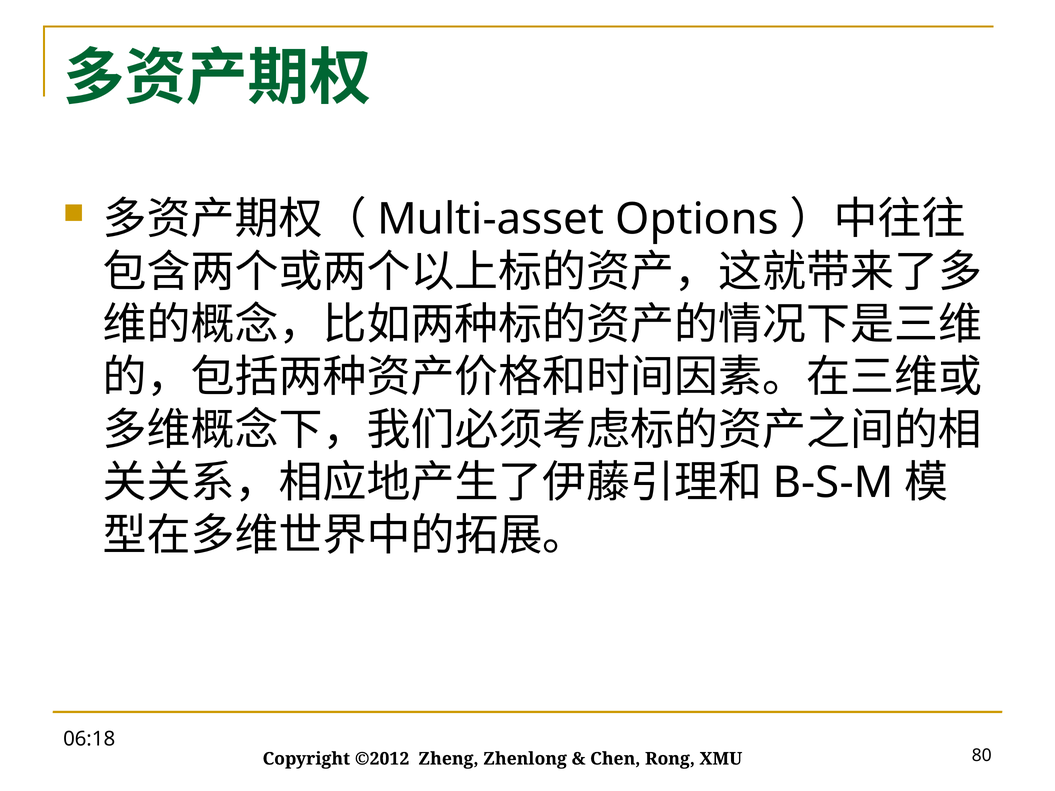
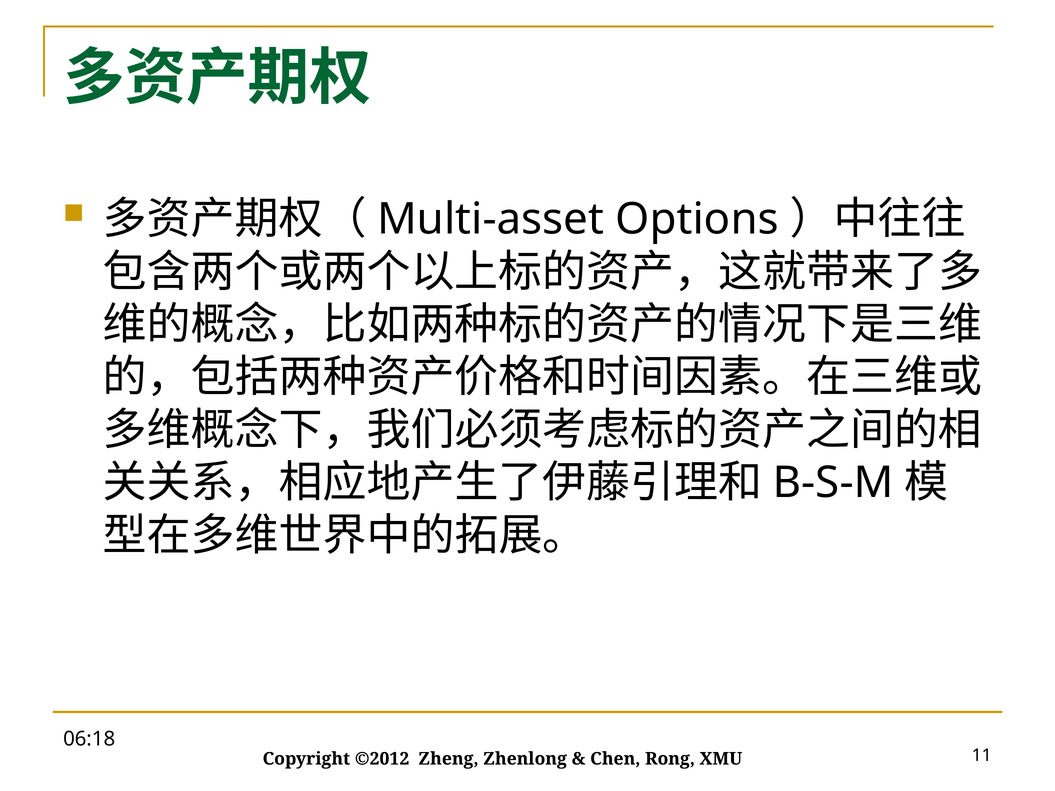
80: 80 -> 11 (982, 756)
